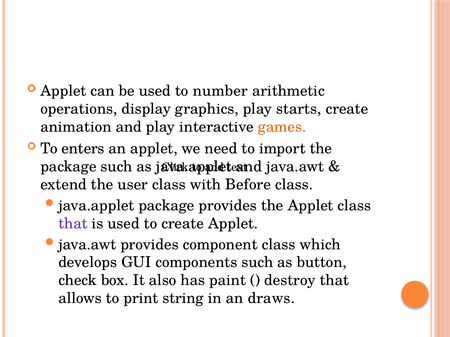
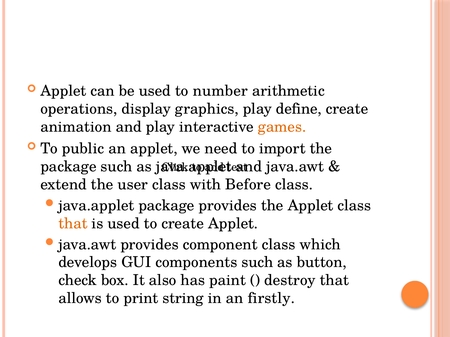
starts: starts -> define (299, 109)
enters: enters -> public (83, 149)
that colour: purple -> orange (73, 224)
draws: draws -> firstly (271, 299)
